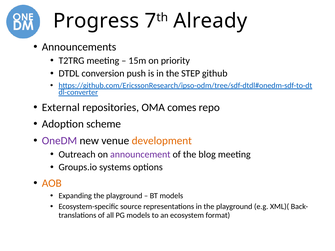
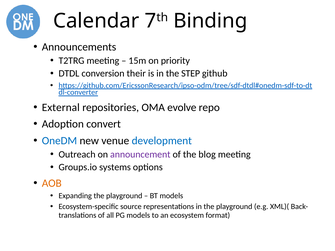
Progress: Progress -> Calendar (96, 21)
Already: Already -> Binding (210, 21)
push: push -> their (136, 74)
comes: comes -> evolve (182, 107)
scheme: scheme -> convert (104, 124)
OneDM colour: purple -> blue (59, 141)
development colour: orange -> blue (162, 141)
